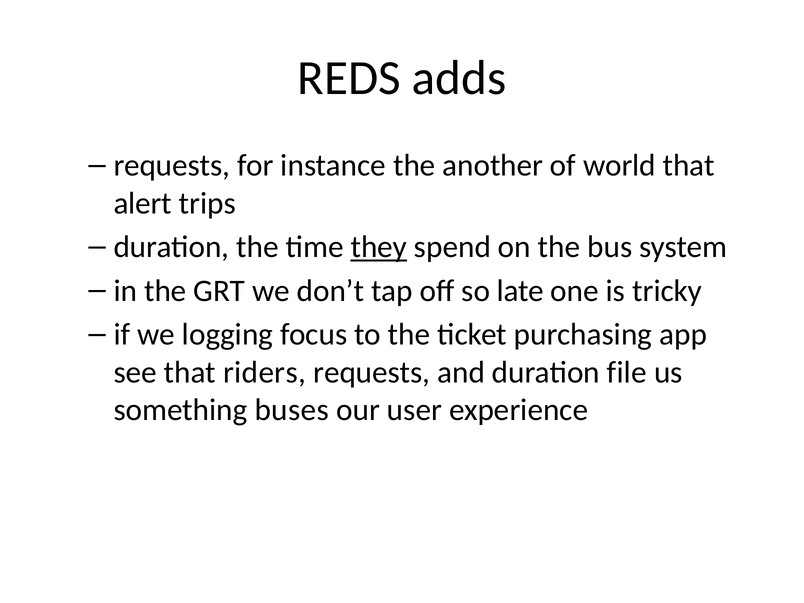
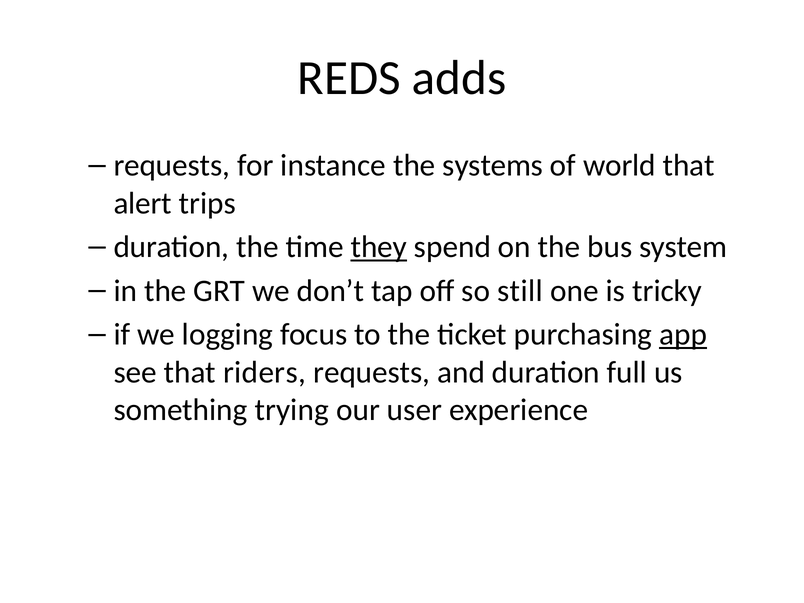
another: another -> systems (493, 166)
late: late -> still (520, 291)
app underline: none -> present (683, 335)
file: file -> full (627, 372)
buses: buses -> trying (292, 410)
